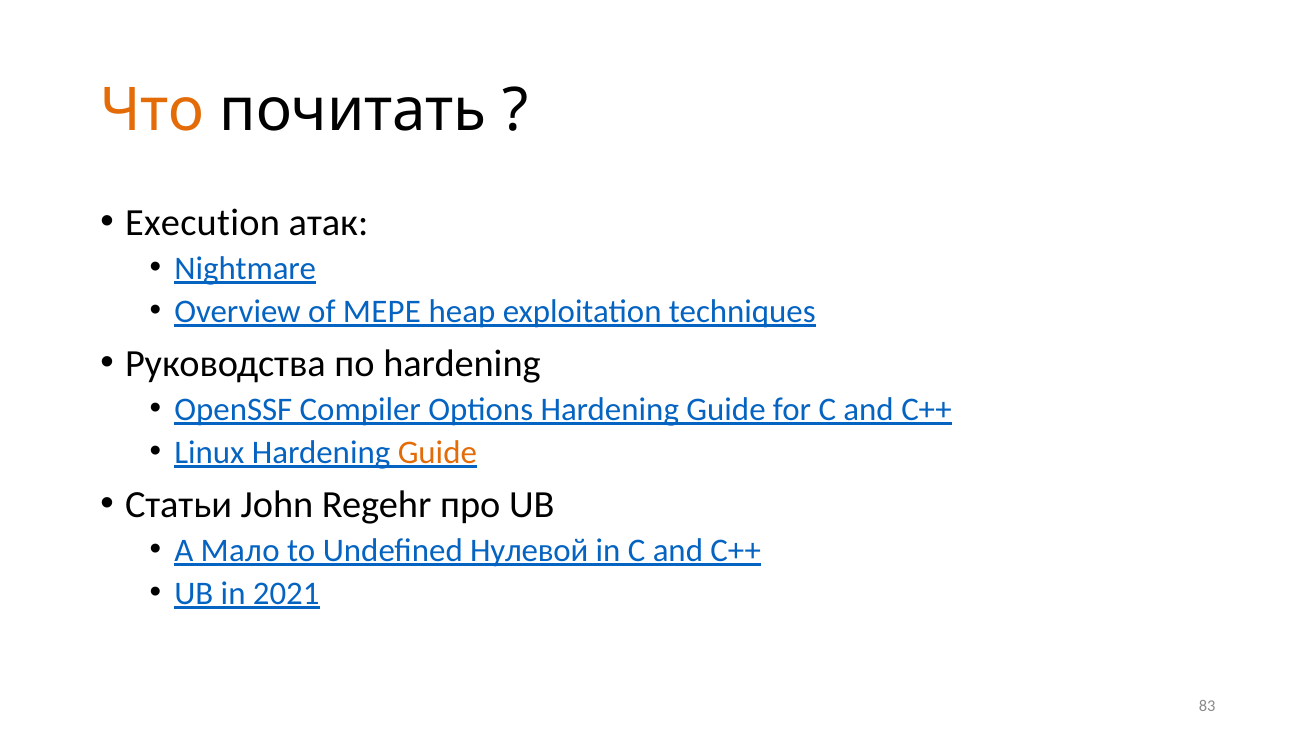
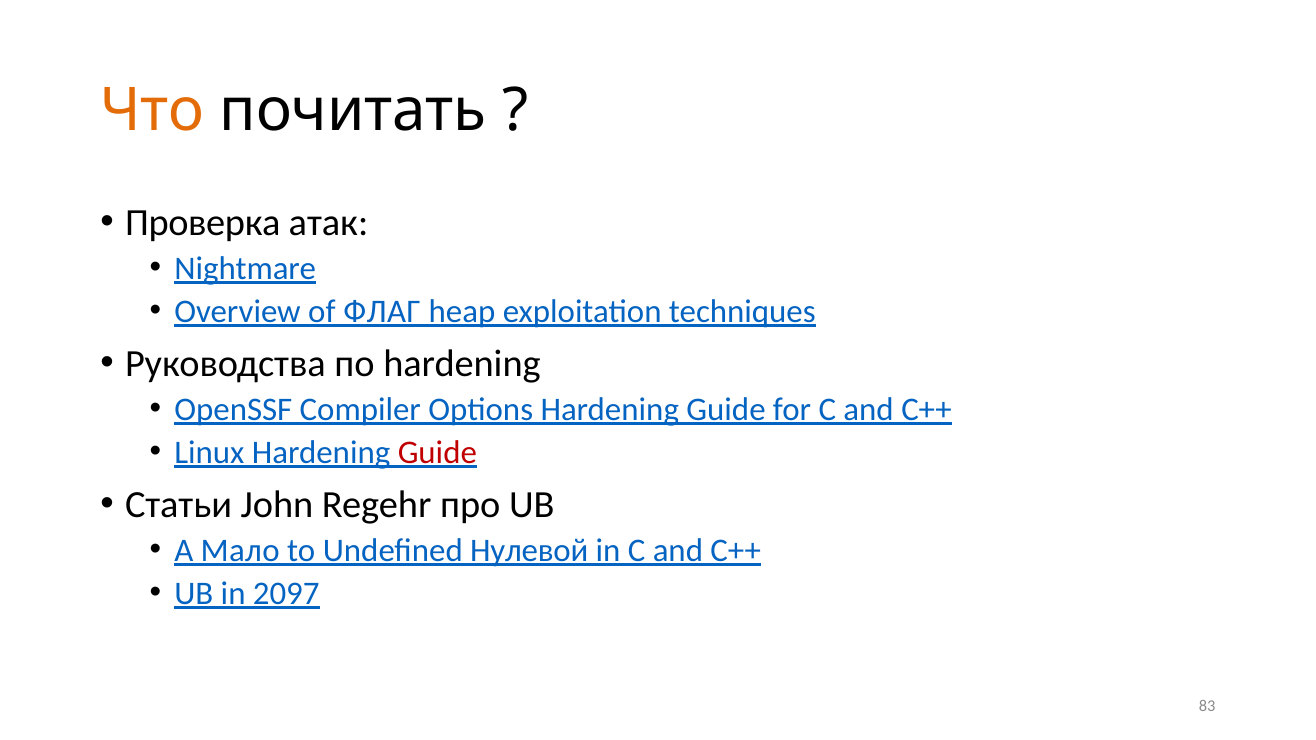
Execution: Execution -> Проверка (203, 222)
МЕРЕ: МЕРЕ -> ФЛАГ (382, 311)
Guide colour: orange -> red (437, 452)
2021: 2021 -> 2097 (286, 594)
